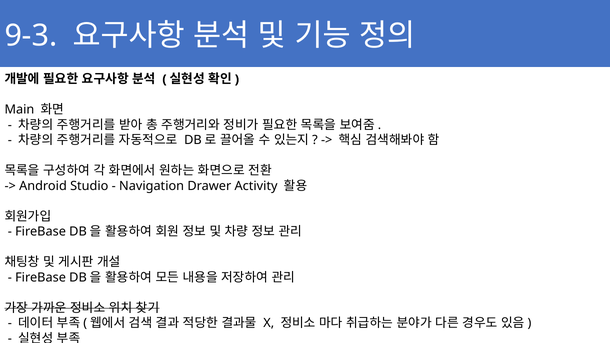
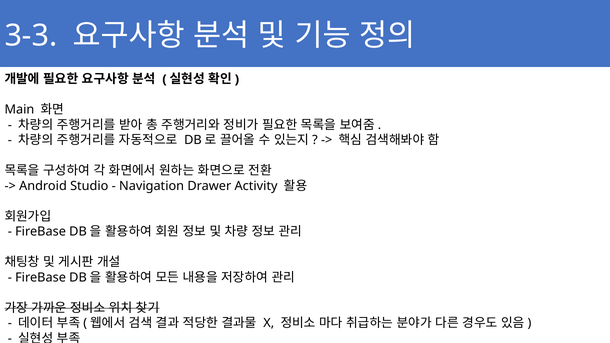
9-3: 9-3 -> 3-3 (31, 36)
